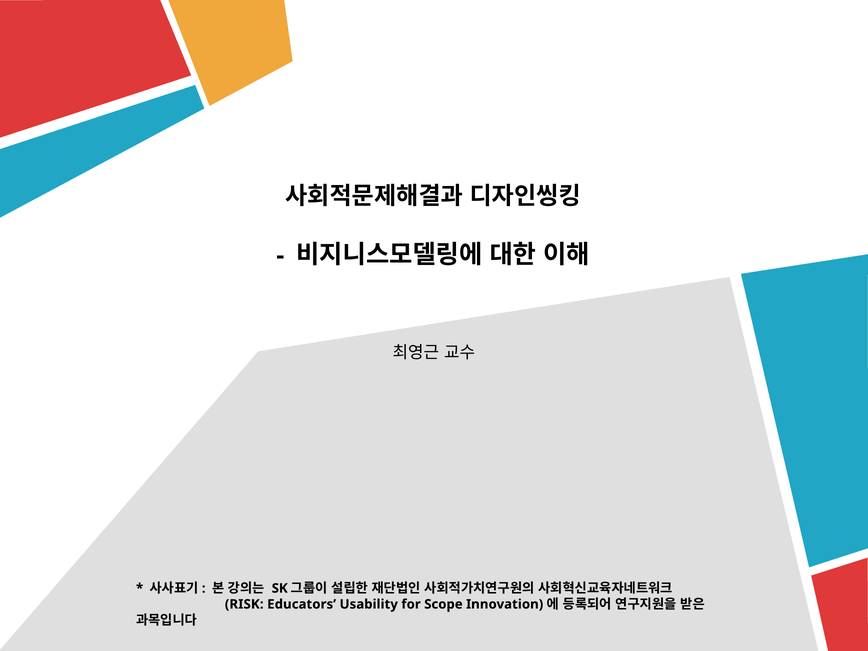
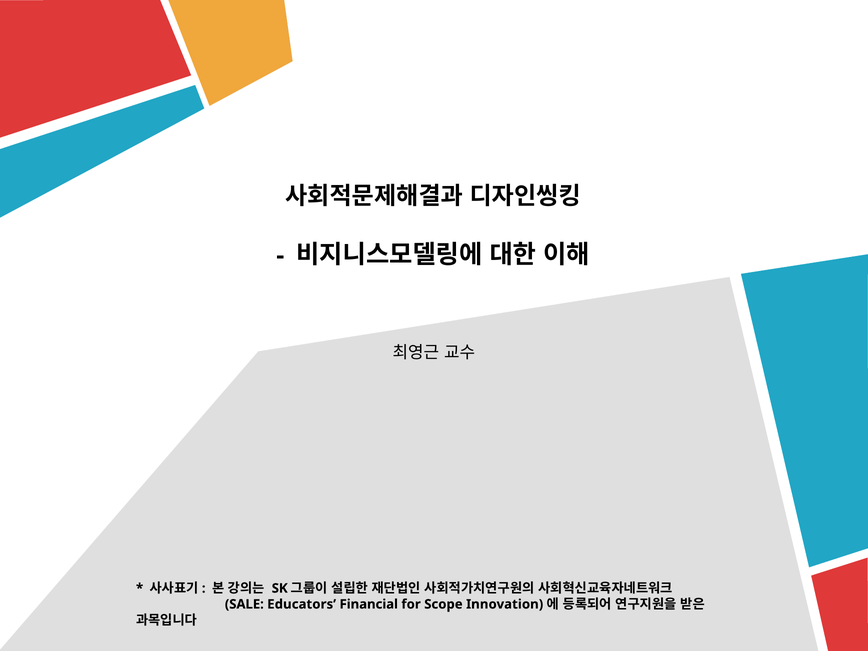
RISK: RISK -> SALE (244, 604)
Usability: Usability -> Financial (369, 604)
